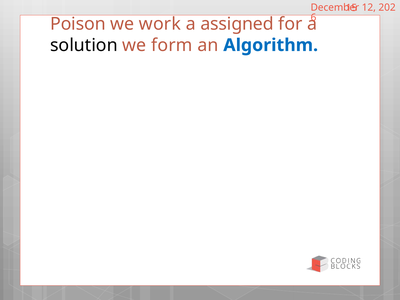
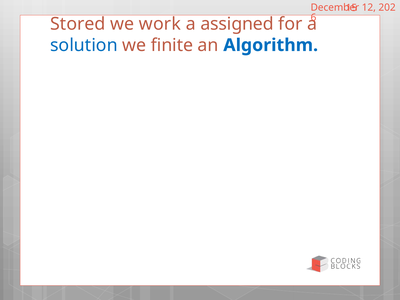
Poison: Poison -> Stored (78, 24)
solution colour: black -> blue (84, 45)
form: form -> finite (172, 45)
